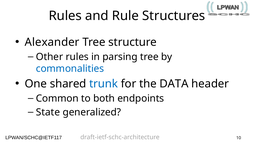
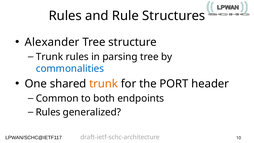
Other: Other -> Trunk (49, 57)
trunk colour: blue -> orange (104, 84)
DATA: DATA -> PORT (174, 84)
State: State -> Rules (48, 112)
